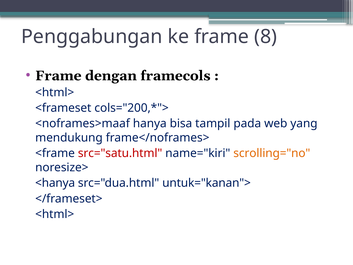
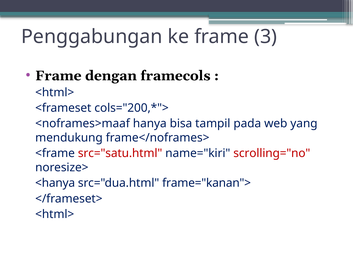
8: 8 -> 3 (266, 37)
scrolling="no colour: orange -> red (272, 153)
untuk="kanan">: untuk="kanan"> -> frame="kanan"> (207, 183)
